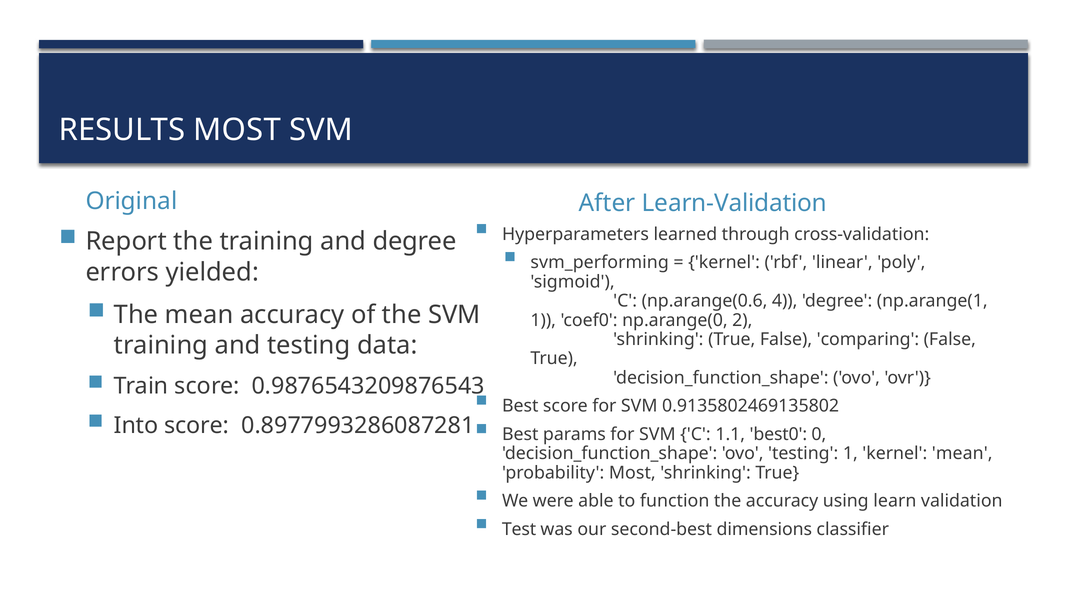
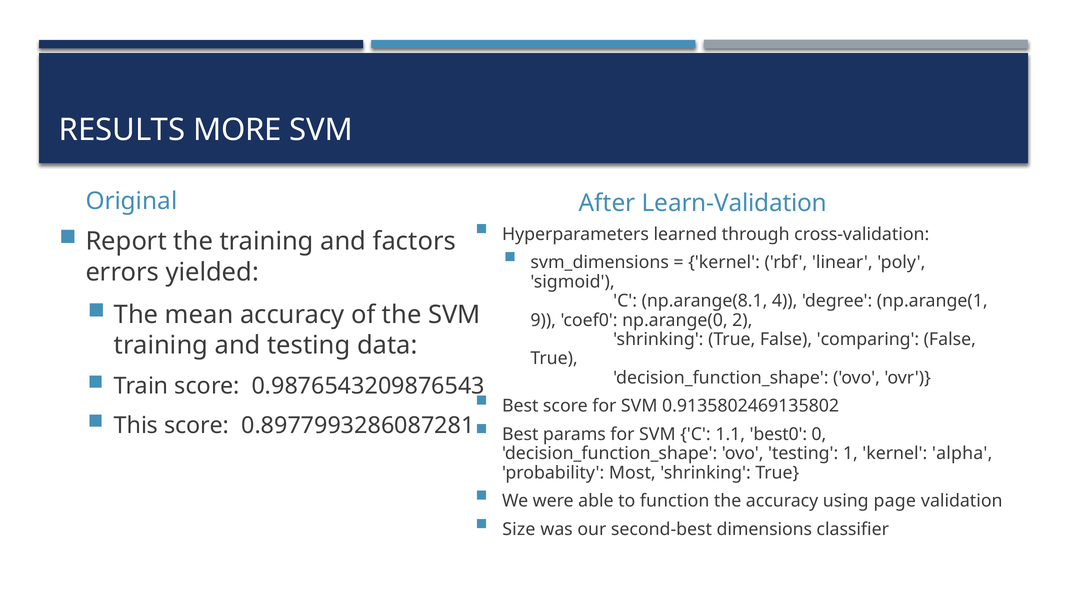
RESULTS MOST: MOST -> MORE (237, 130)
and degree: degree -> factors (414, 242)
svm_performing: svm_performing -> svm_dimensions (600, 263)
np.arange(0.6: np.arange(0.6 -> np.arange(8.1 (705, 301)
1: 1 -> 9 (543, 320)
Into: Into -> This (136, 426)
kernel mean: mean -> alpha (962, 454)
learn: learn -> page (895, 501)
Test: Test -> Size (519, 530)
